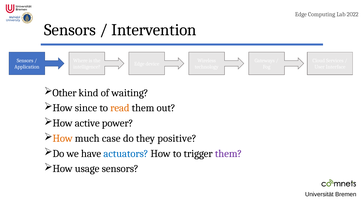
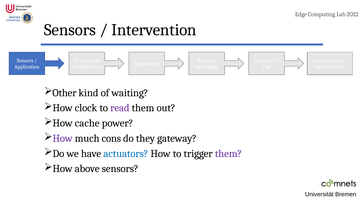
since: since -> clock (86, 108)
read colour: orange -> purple (120, 108)
active: active -> cache (87, 123)
How colour: orange -> purple (63, 138)
case: case -> cons (111, 138)
positive: positive -> gateway (177, 138)
usage: usage -> above (87, 169)
